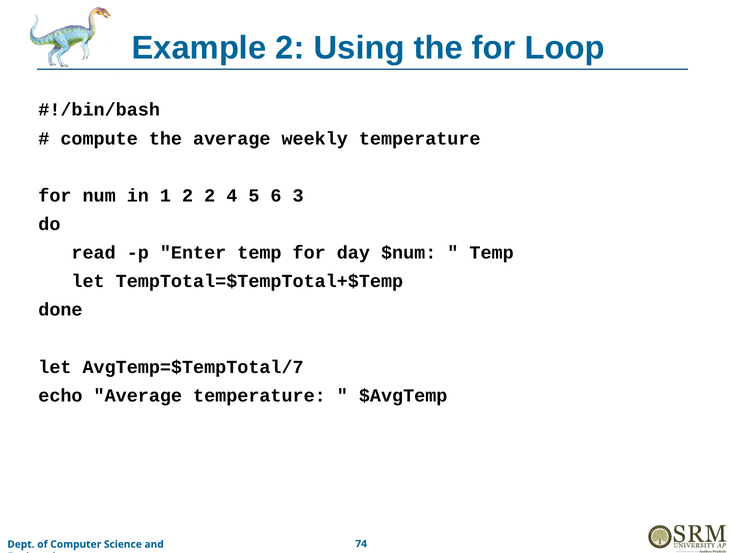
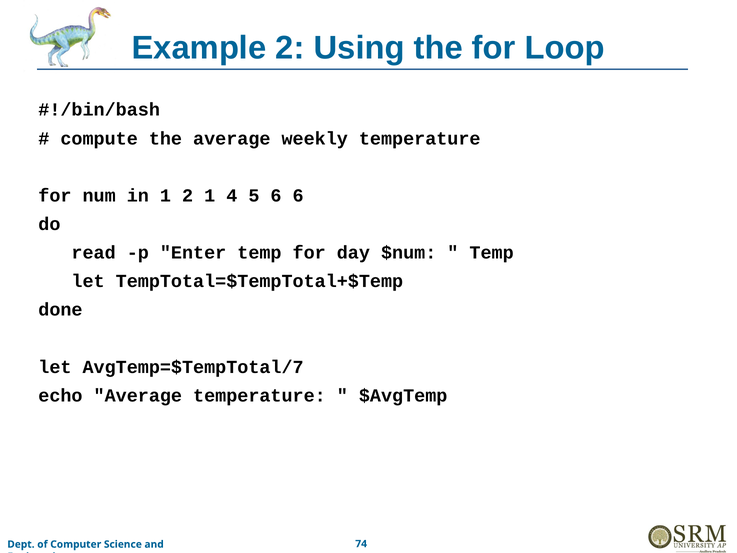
2 2: 2 -> 1 (210, 195)
6 3: 3 -> 6 (298, 195)
